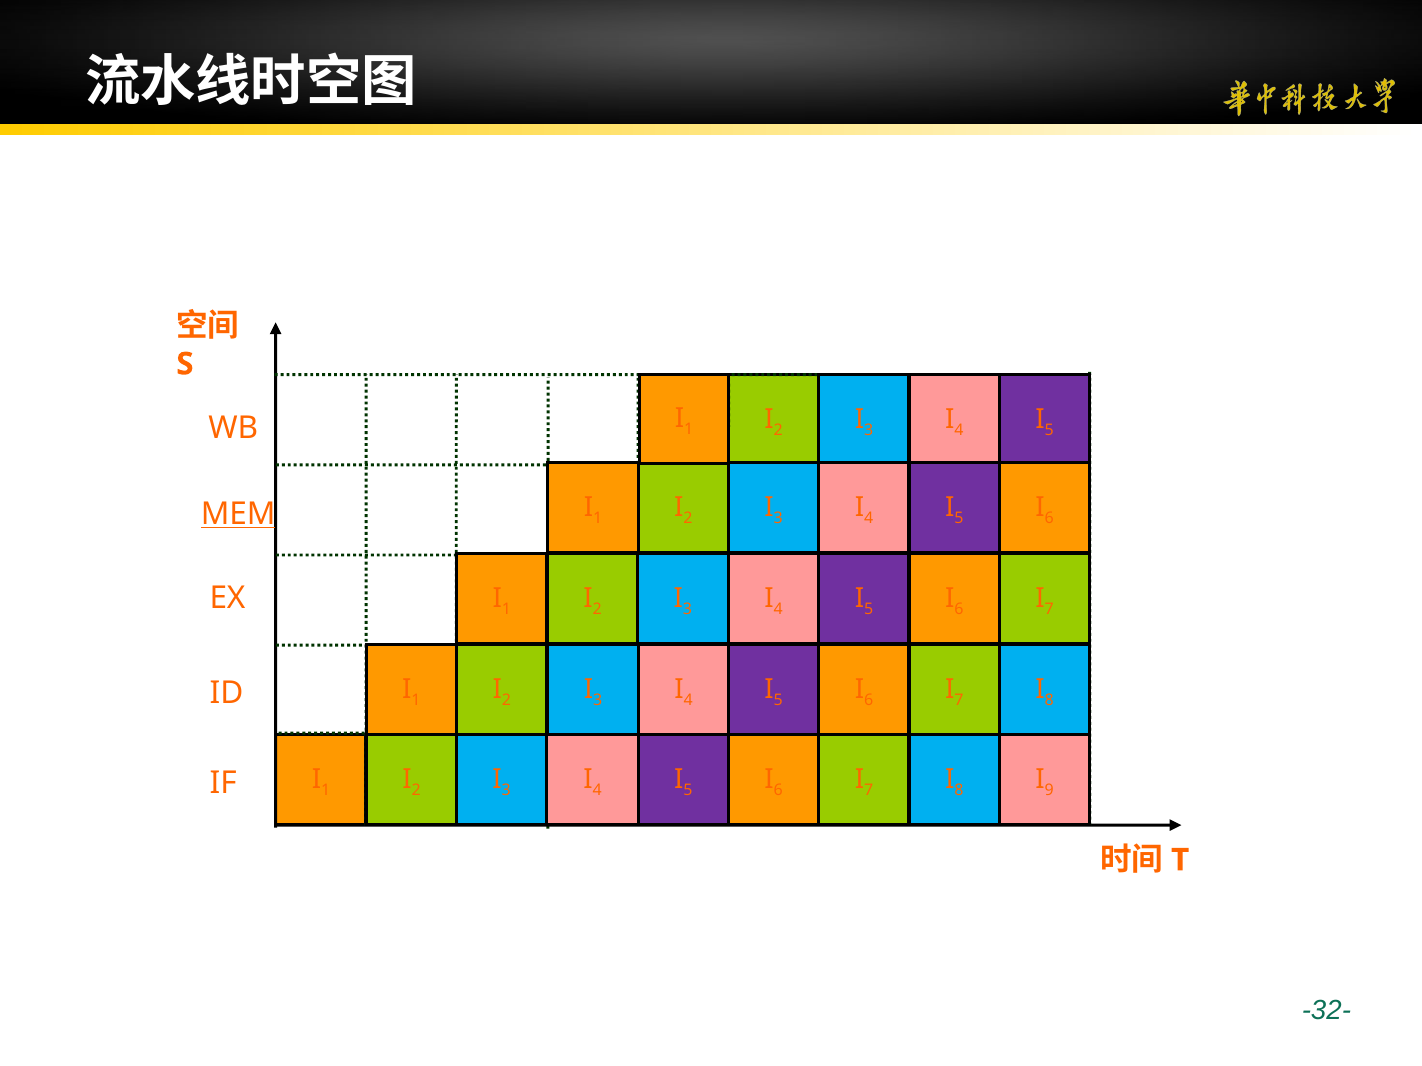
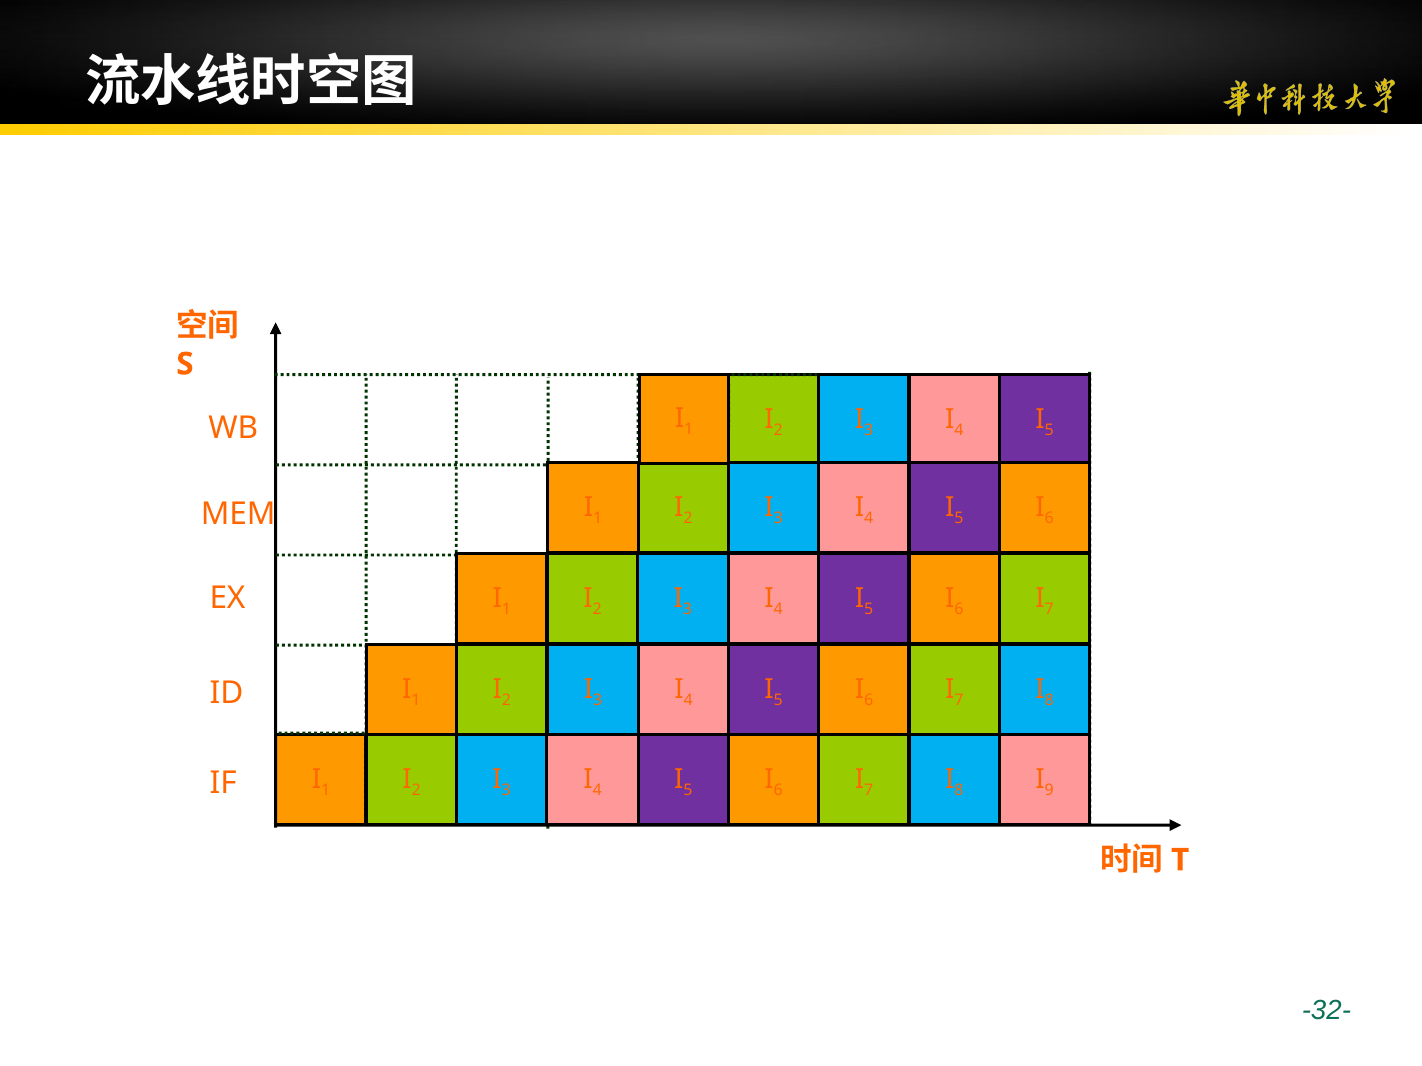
MEM underline: present -> none (238, 514)
